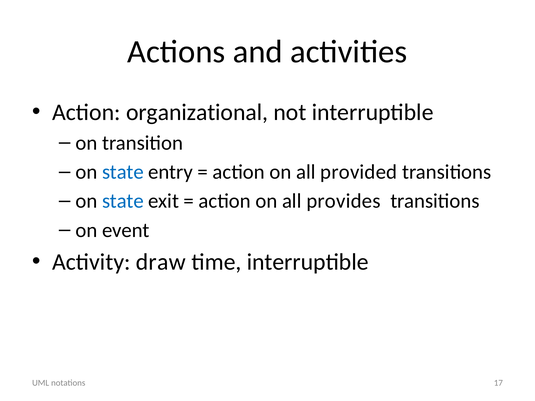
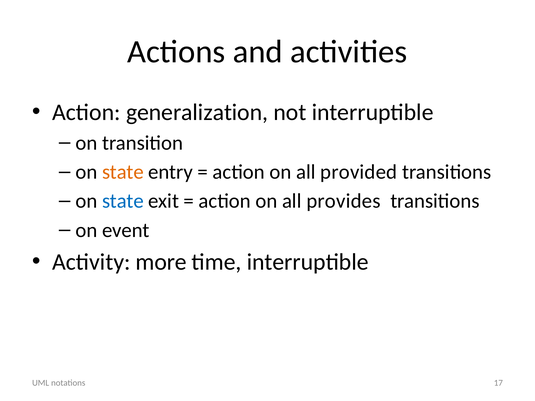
organizational: organizational -> generalization (197, 112)
state colour: blue -> orange (123, 172)
draw: draw -> more (161, 262)
